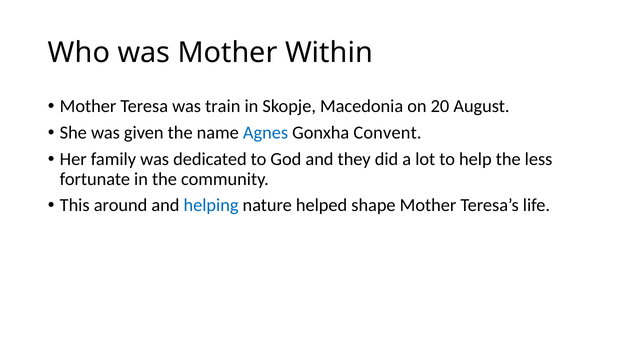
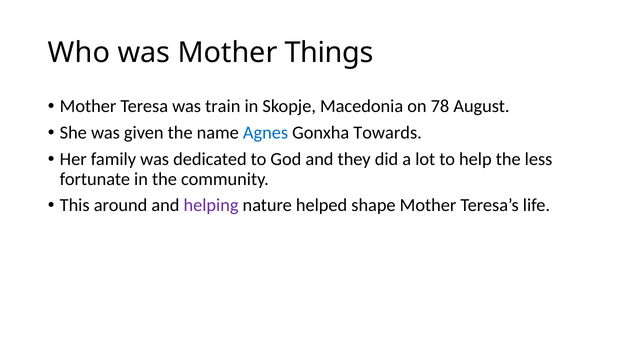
Within: Within -> Things (329, 53)
20: 20 -> 78 (440, 106)
Convent: Convent -> Towards (388, 133)
helping colour: blue -> purple (211, 205)
